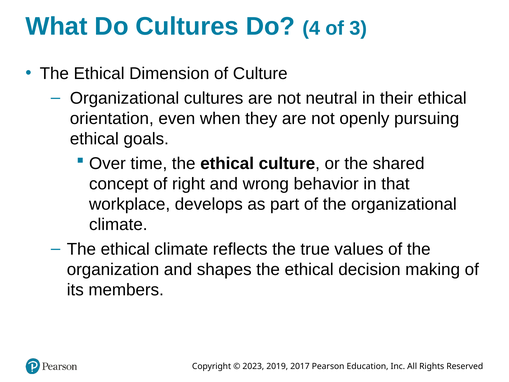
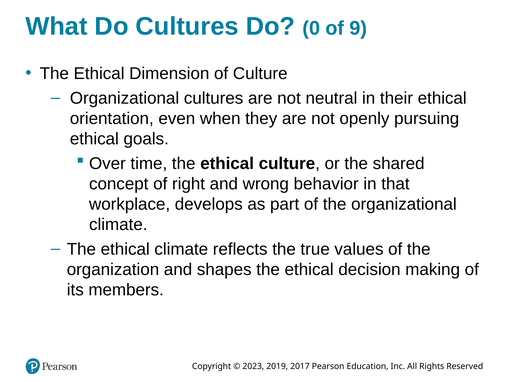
4: 4 -> 0 (311, 28)
3: 3 -> 9 (358, 28)
